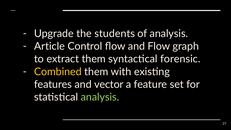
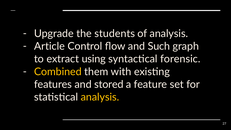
and Flow: Flow -> Such (159, 46)
extract them: them -> using (94, 59)
vector: vector -> stored (109, 84)
analysis colour: light green -> yellow (100, 97)
